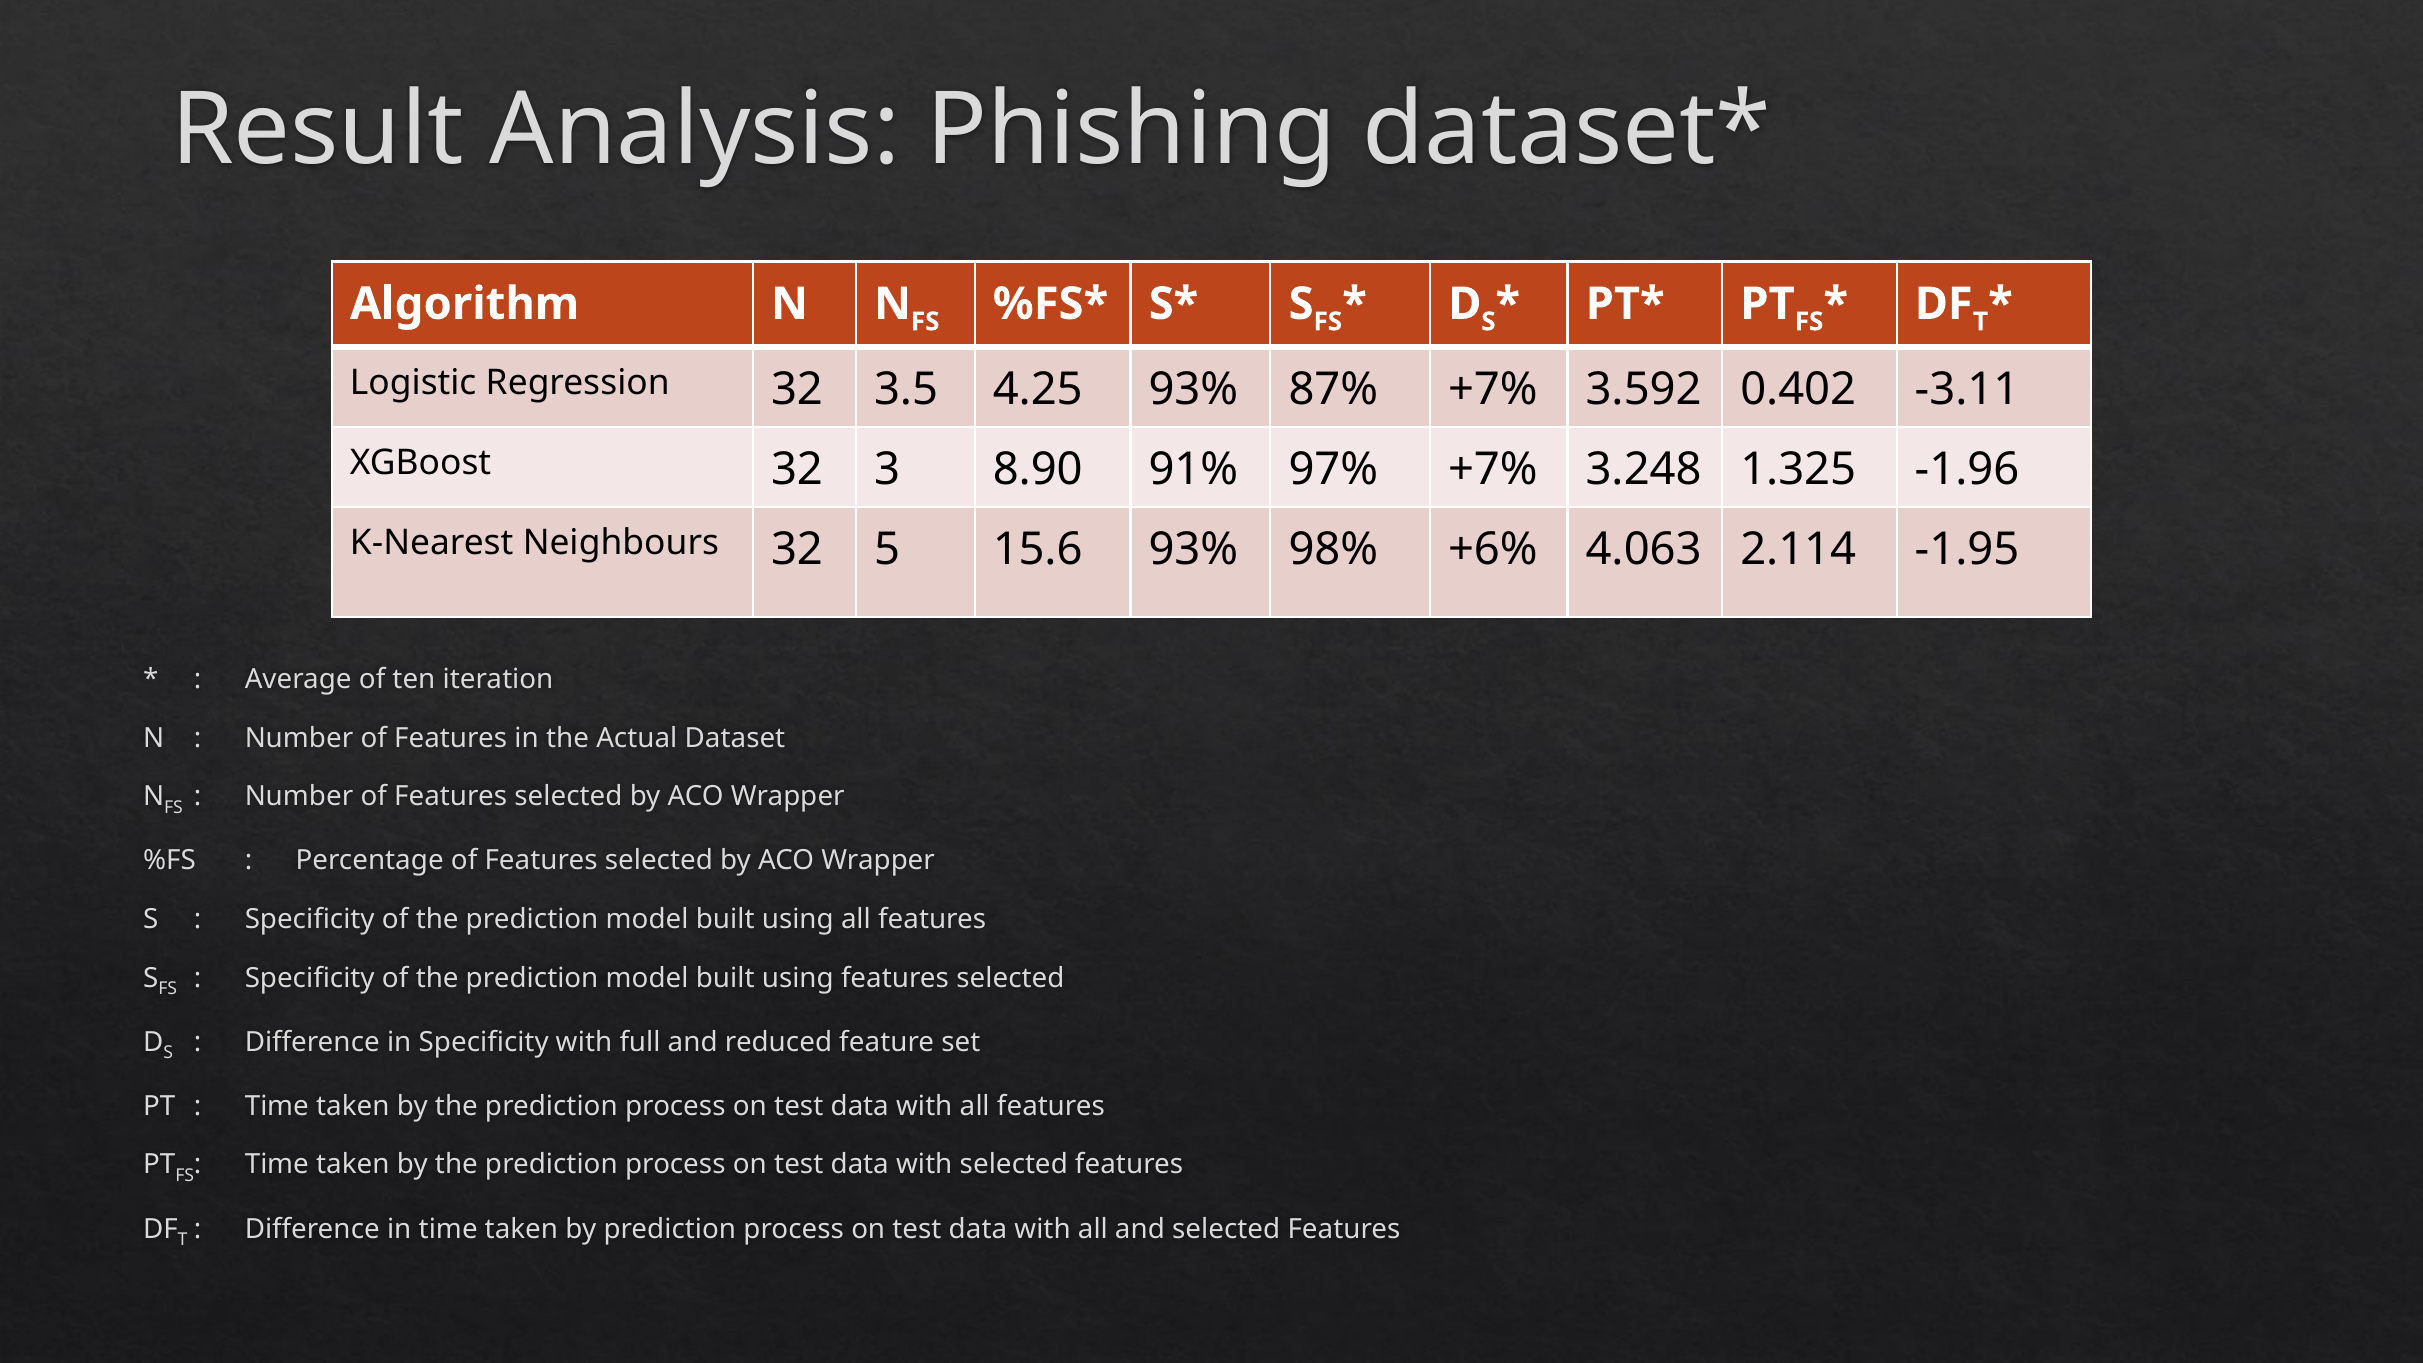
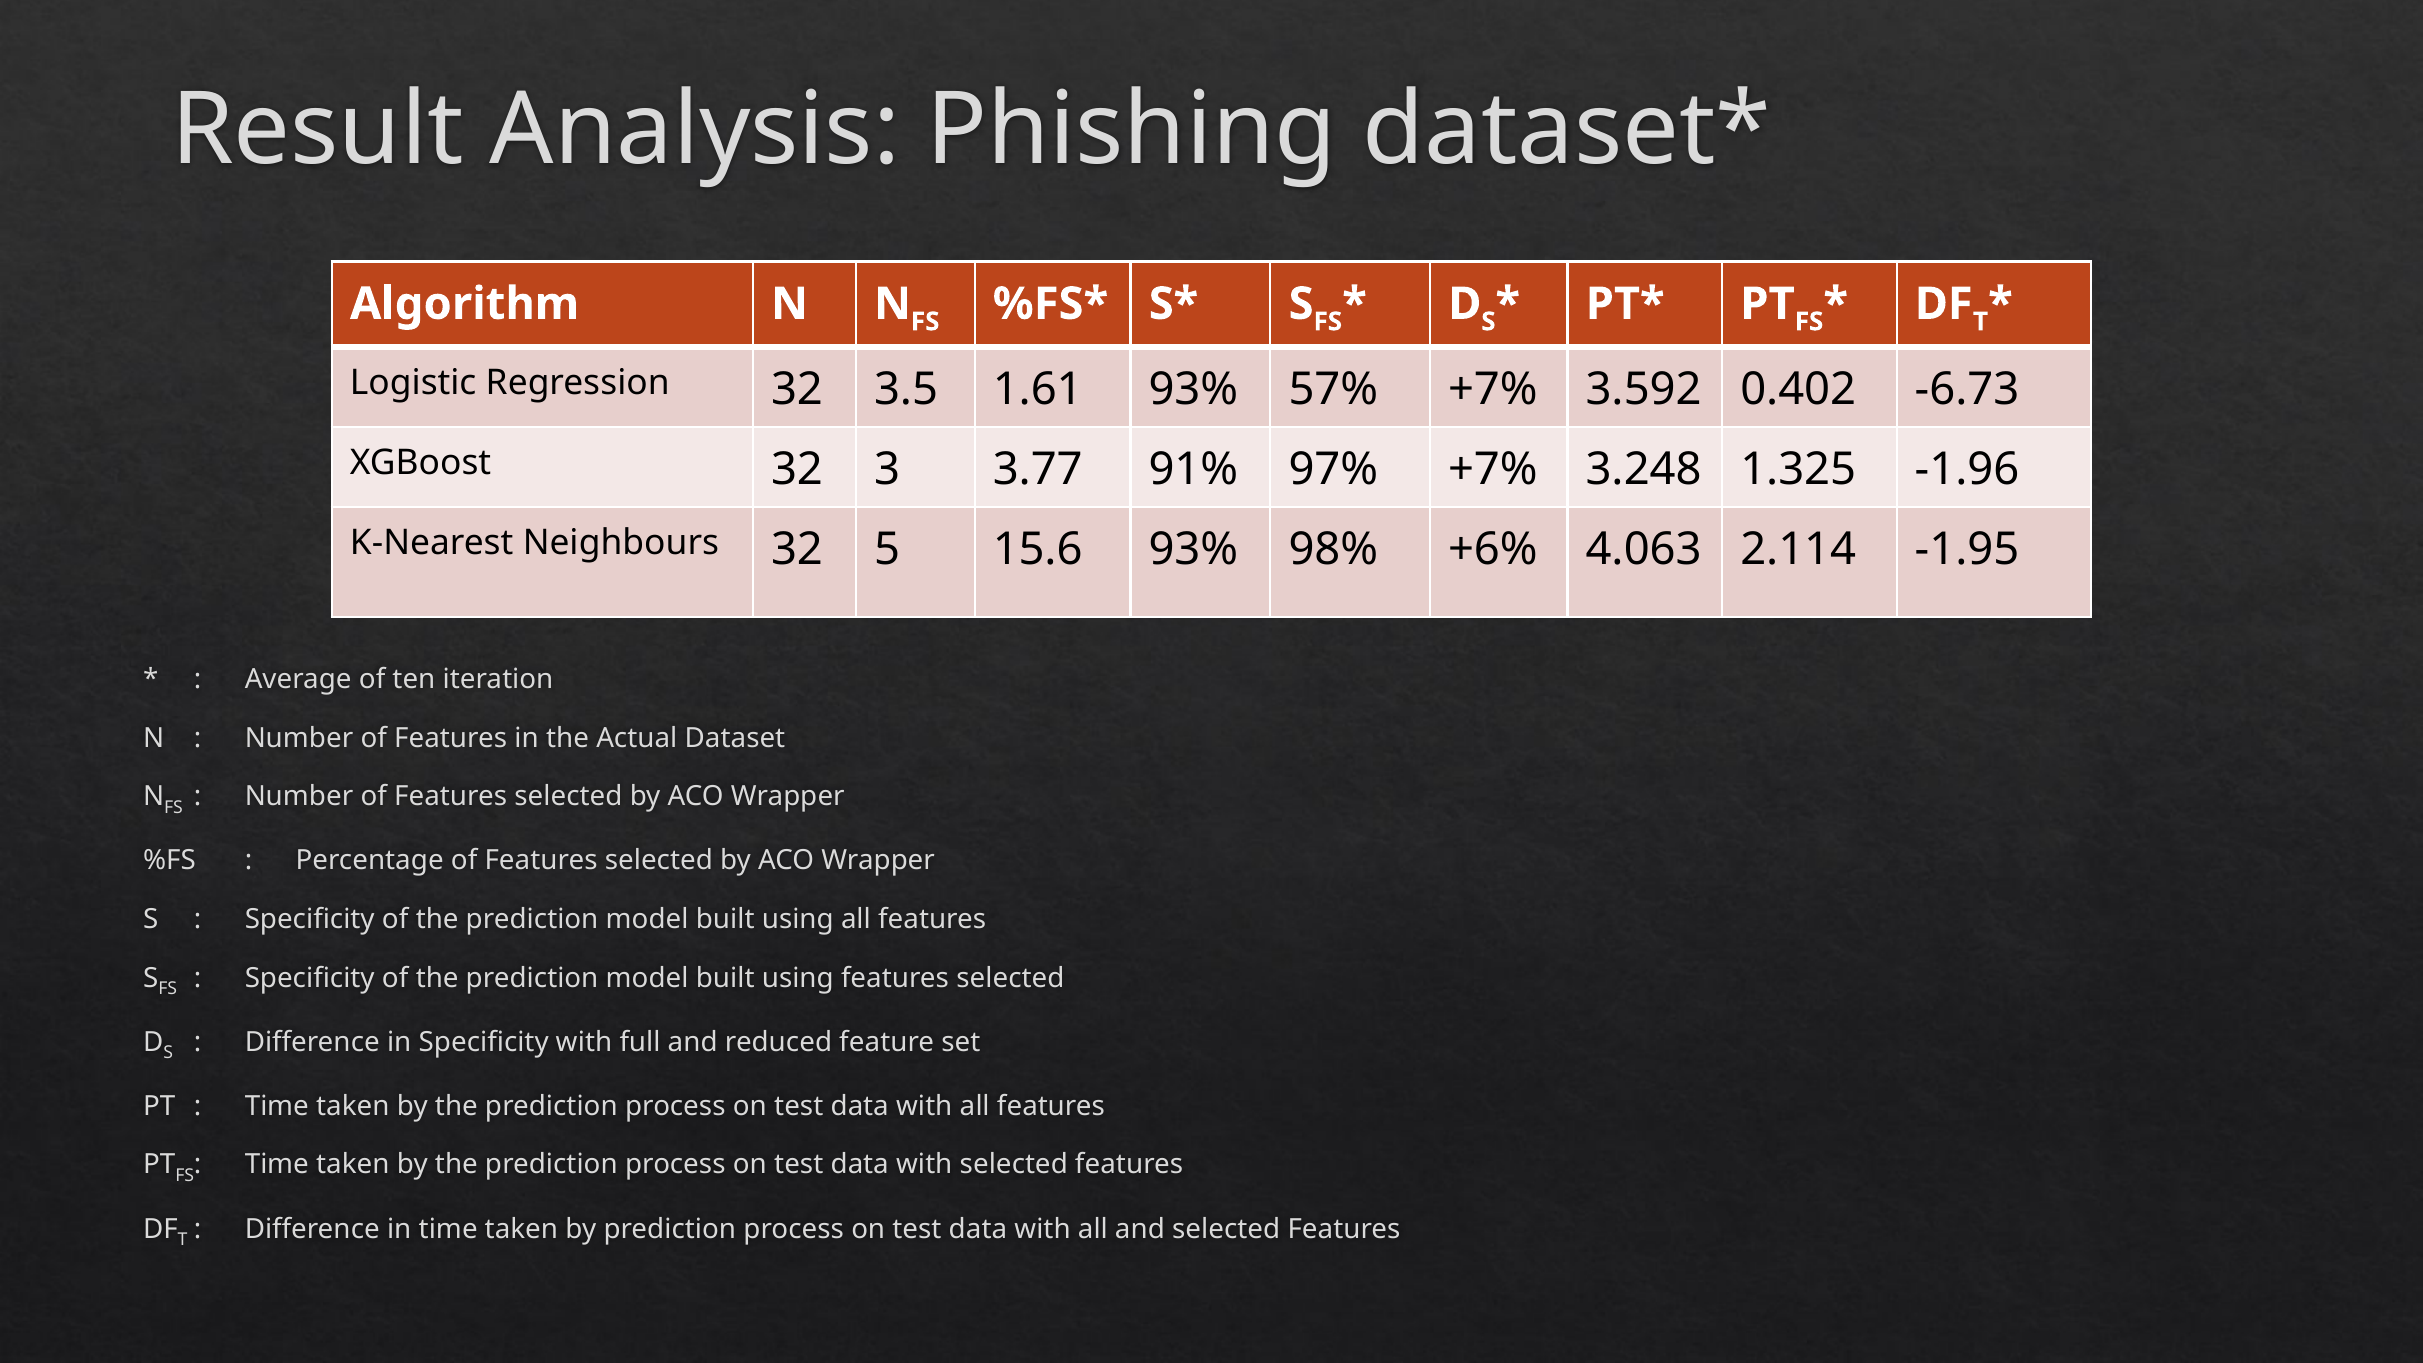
4.25: 4.25 -> 1.61 (1038, 390)
87%: 87% -> 57% (1333, 390)
-3.11: -3.11 -> -6.73 (1967, 390)
8.90: 8.90 -> 3.77 (1038, 470)
